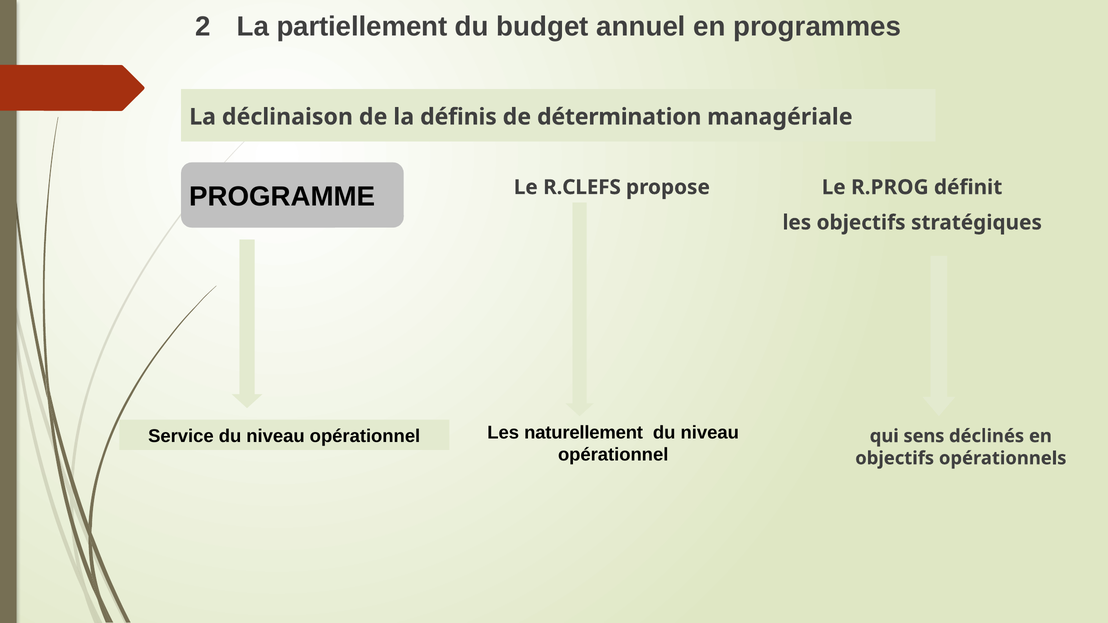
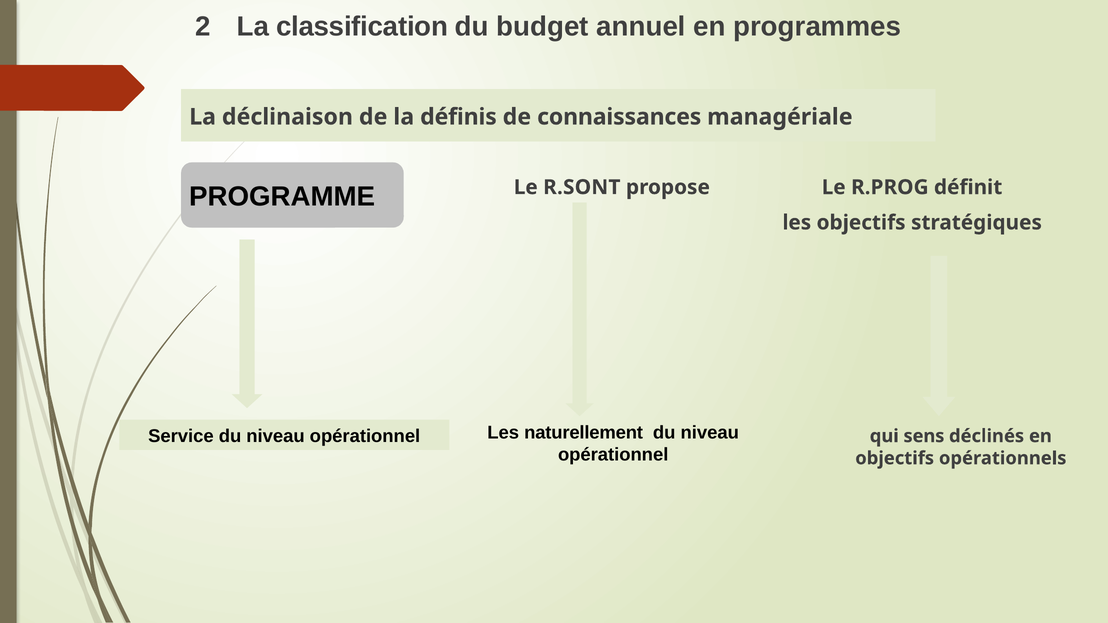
partiellement: partiellement -> classification (362, 27)
détermination: détermination -> connaissances (619, 117)
R.CLEFS: R.CLEFS -> R.SONT (582, 187)
